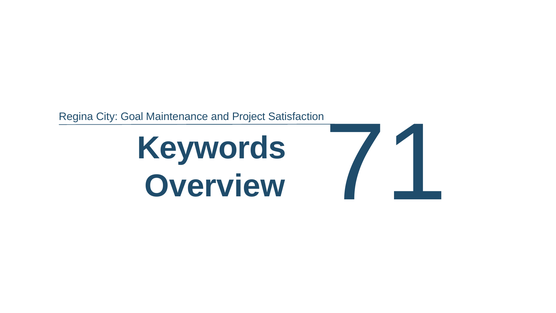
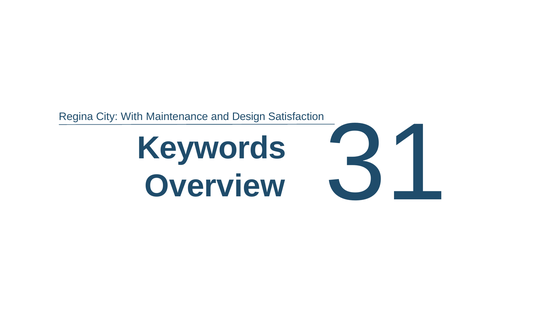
Goal: Goal -> With (132, 116)
Project: Project -> Design (249, 116)
71: 71 -> 31 (386, 163)
